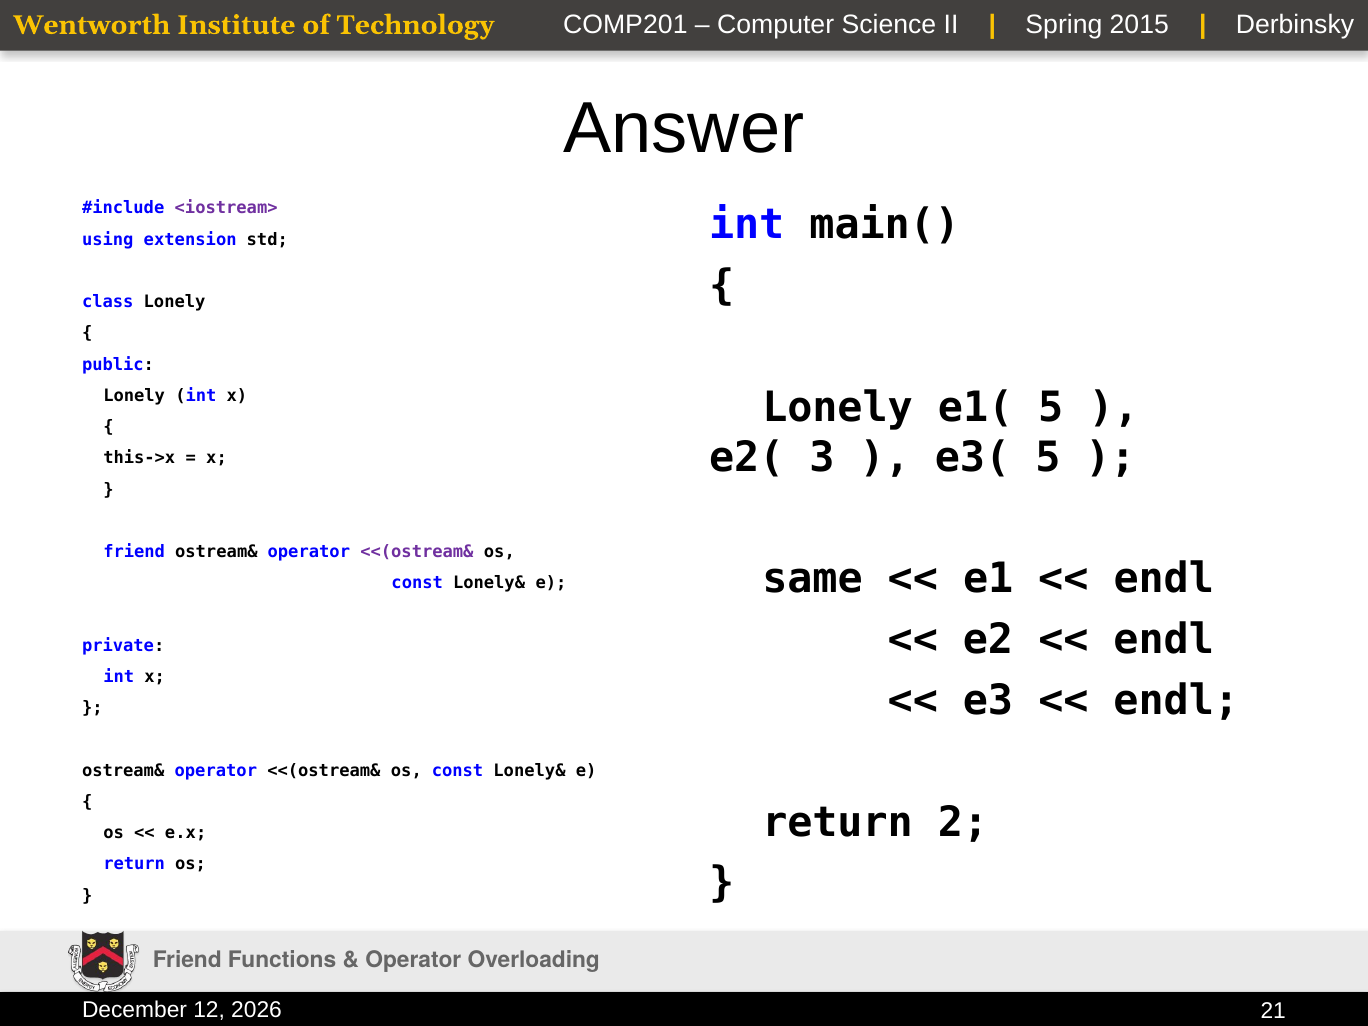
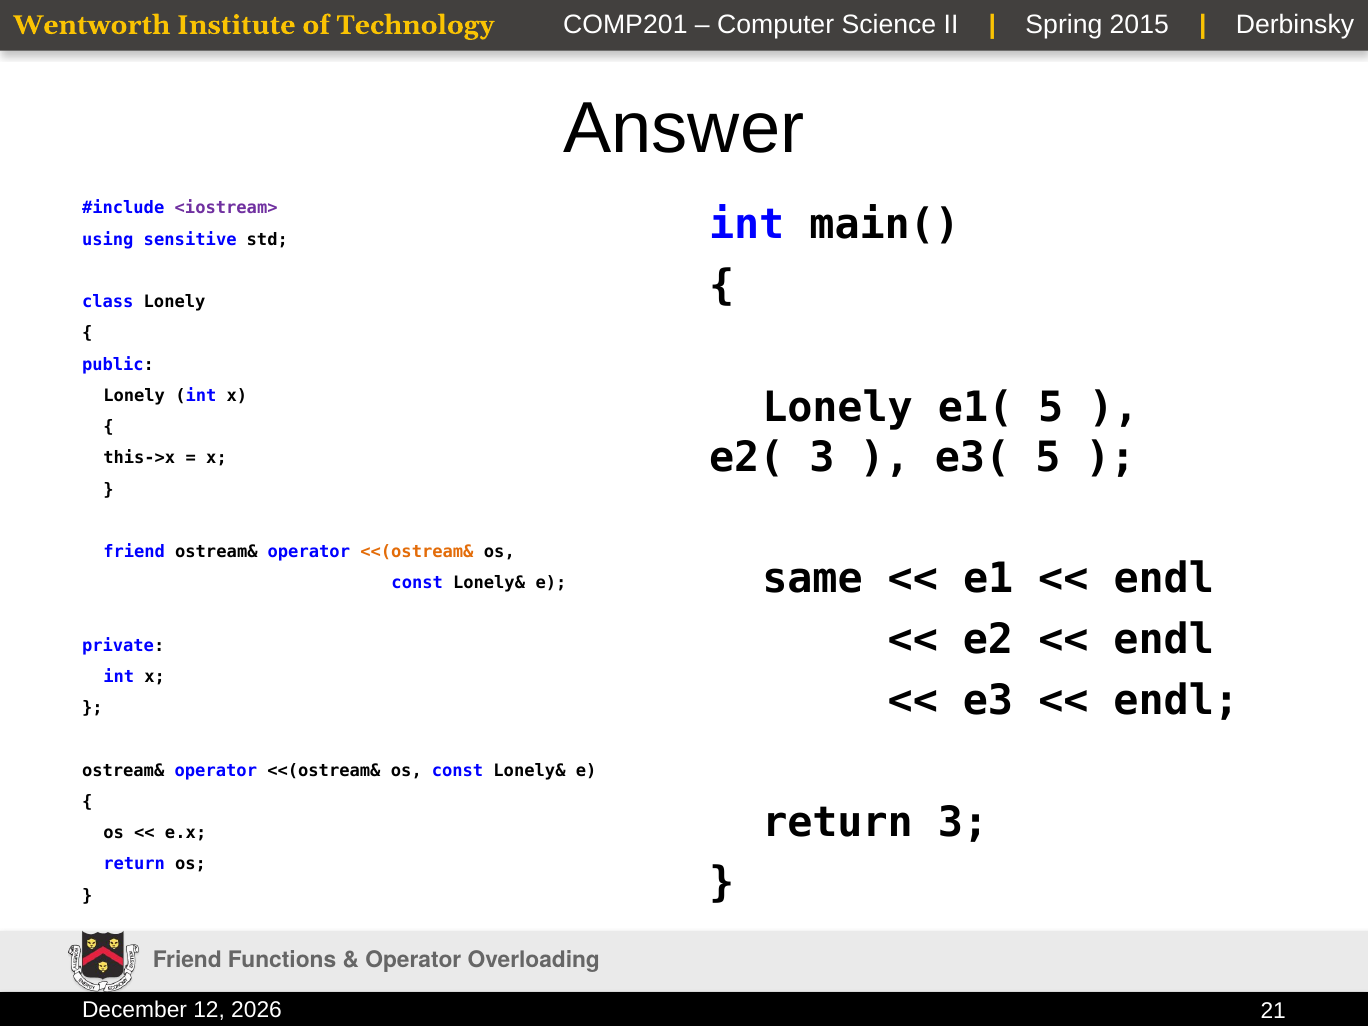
extension: extension -> sensitive (190, 240)
<<(ostream& colour: purple -> orange (417, 552)
return 2: 2 -> 3 (963, 822)
